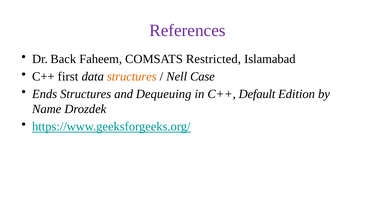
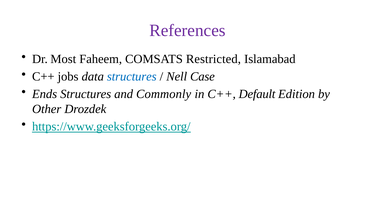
Back: Back -> Most (63, 59)
first: first -> jobs (68, 77)
structures colour: orange -> blue (132, 77)
Dequeuing: Dequeuing -> Commonly (164, 94)
Name: Name -> Other (47, 109)
